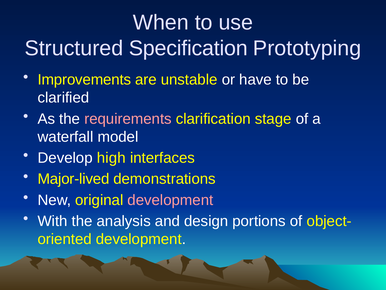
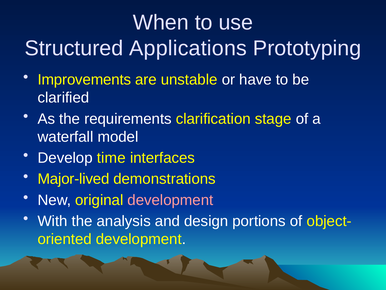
Specification: Specification -> Applications (188, 48)
requirements colour: pink -> white (128, 119)
high: high -> time (111, 158)
